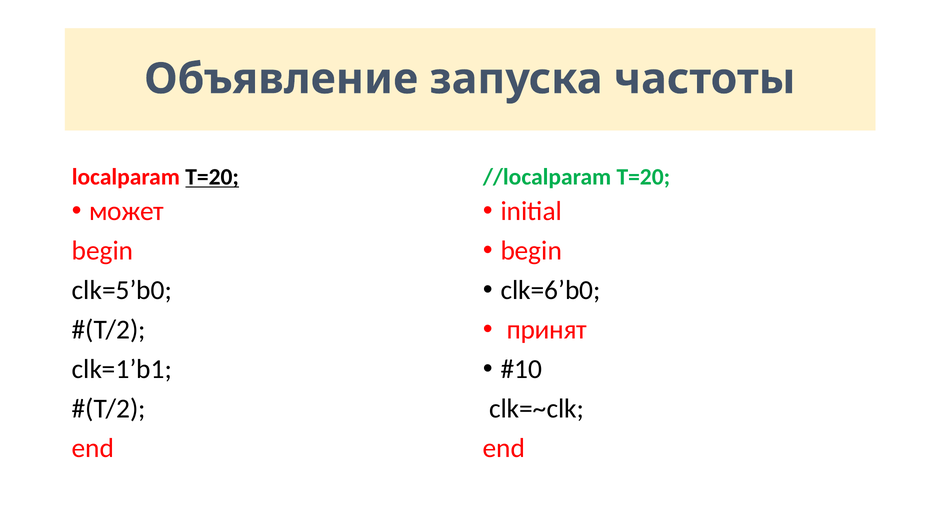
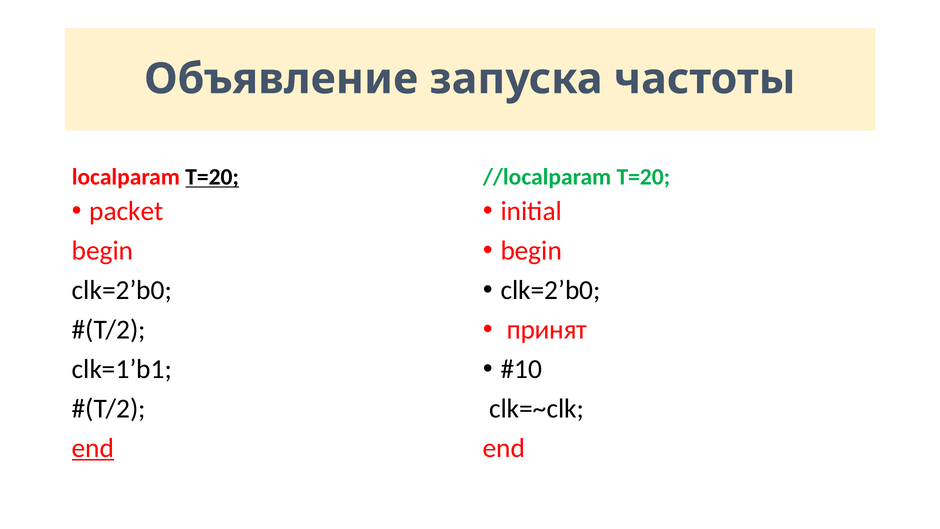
может: может -> packet (126, 211)
clk=6’b0: clk=6’b0 -> clk=2’b0 (551, 290)
clk=5’b0: clk=5’b0 -> clk=2’b0 (122, 290)
end underline: none -> present (93, 448)
